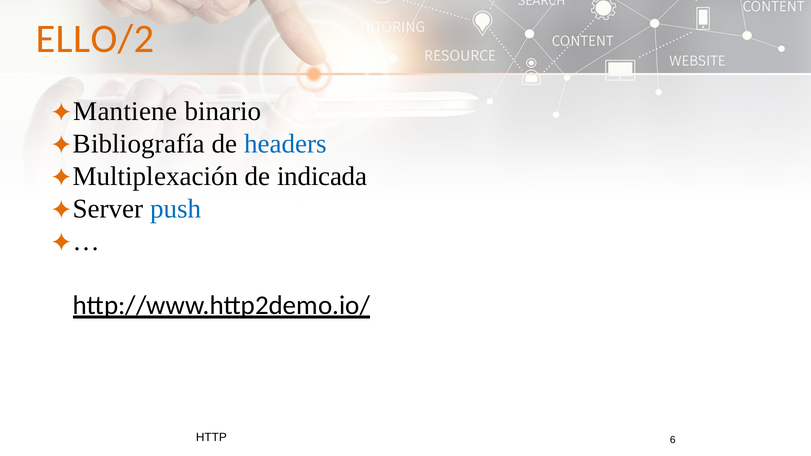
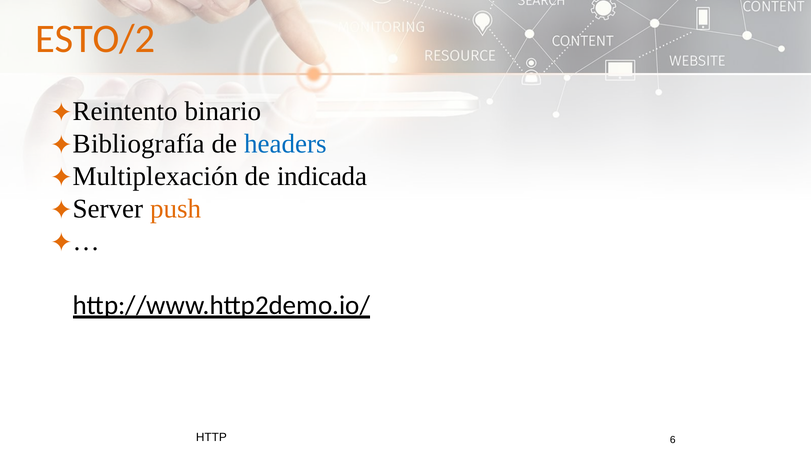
ELLO/2: ELLO/2 -> ESTO/2 (95, 39)
Mantiene: Mantiene -> Reintento (125, 112)
push colour: blue -> orange (176, 209)
